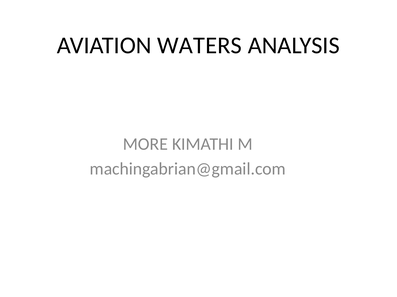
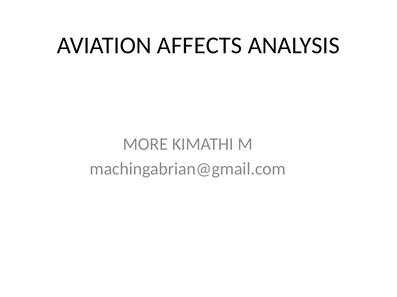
WATERS: WATERS -> AFFECTS (200, 46)
